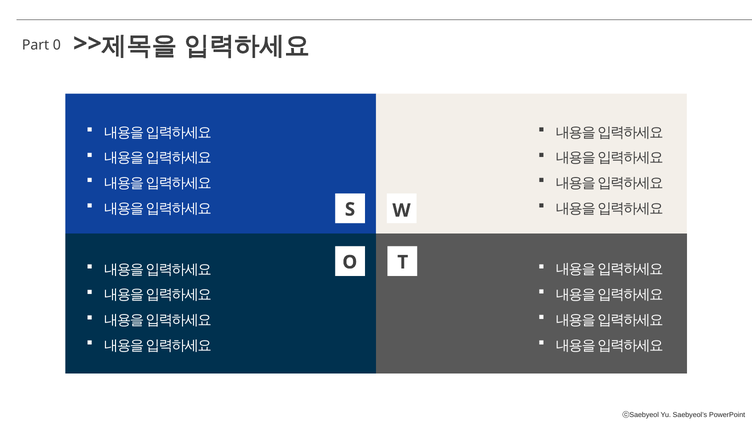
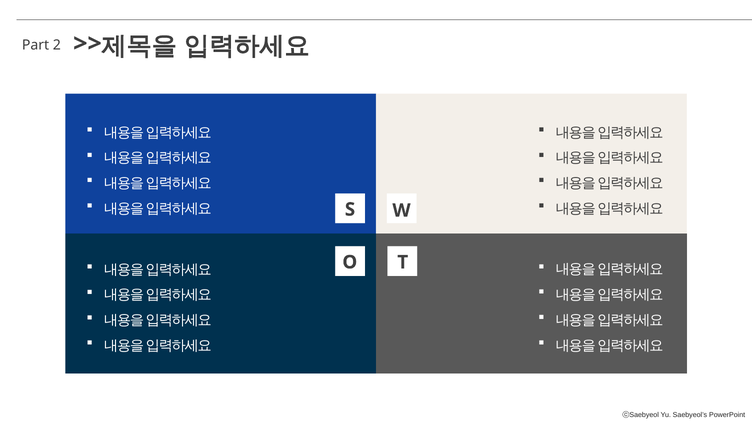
0: 0 -> 2 (57, 45)
